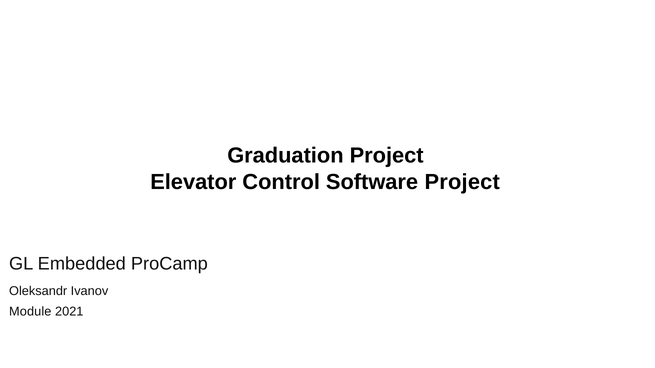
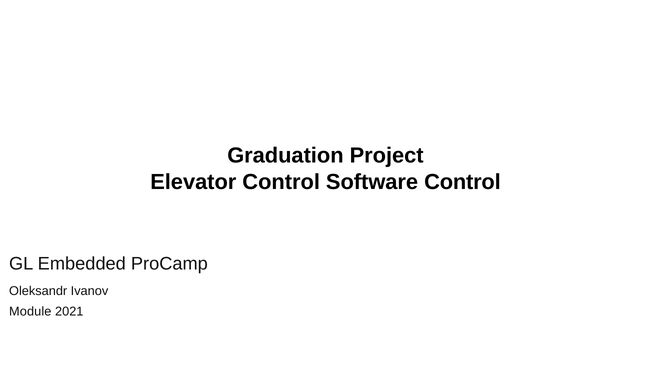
Software Project: Project -> Control (462, 182)
